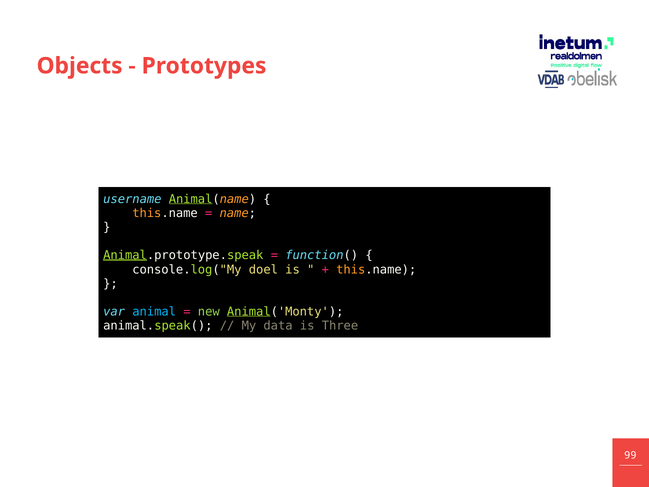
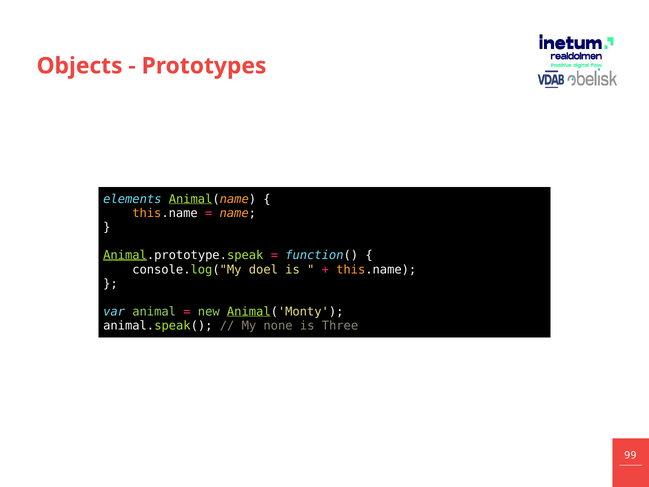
username: username -> elements (132, 199)
animal colour: light blue -> light green (154, 312)
data: data -> none (278, 326)
